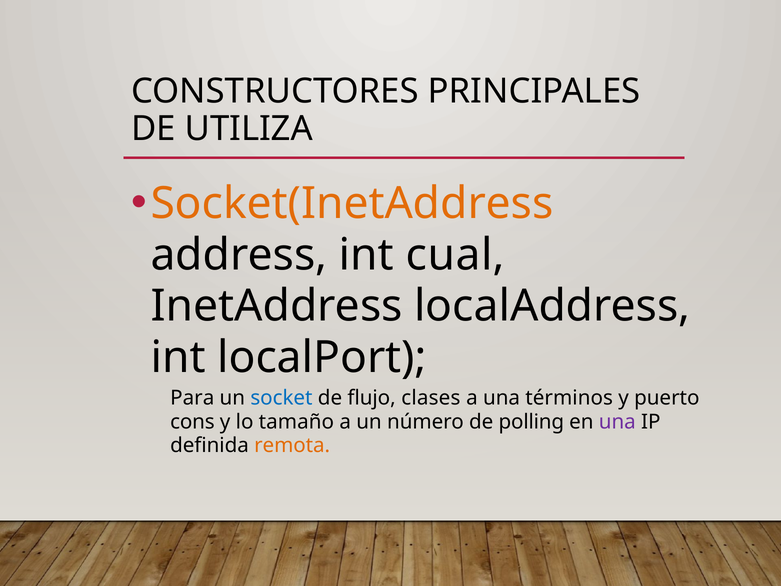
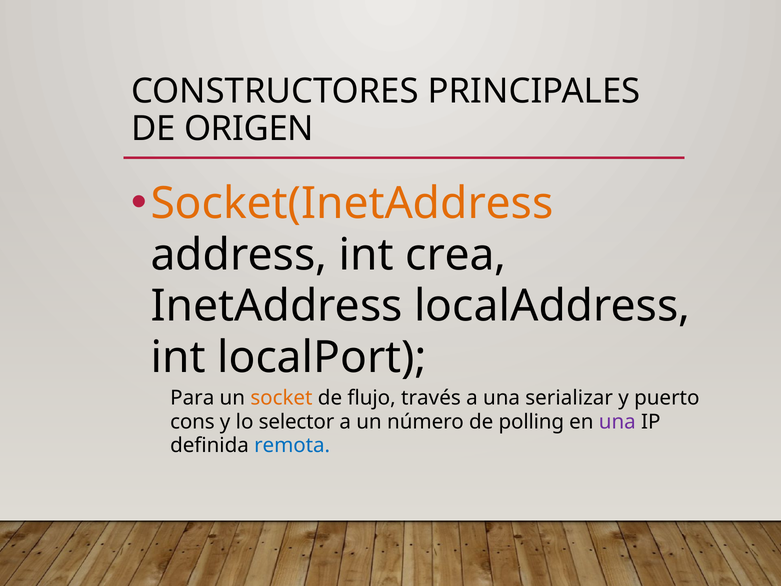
UTILIZA: UTILIZA -> ORIGEN (249, 129)
cual: cual -> crea (456, 255)
socket colour: blue -> orange (281, 398)
clases: clases -> través (431, 398)
términos: términos -> serializar (569, 398)
tamaño: tamaño -> selector (297, 422)
remota colour: orange -> blue (292, 445)
